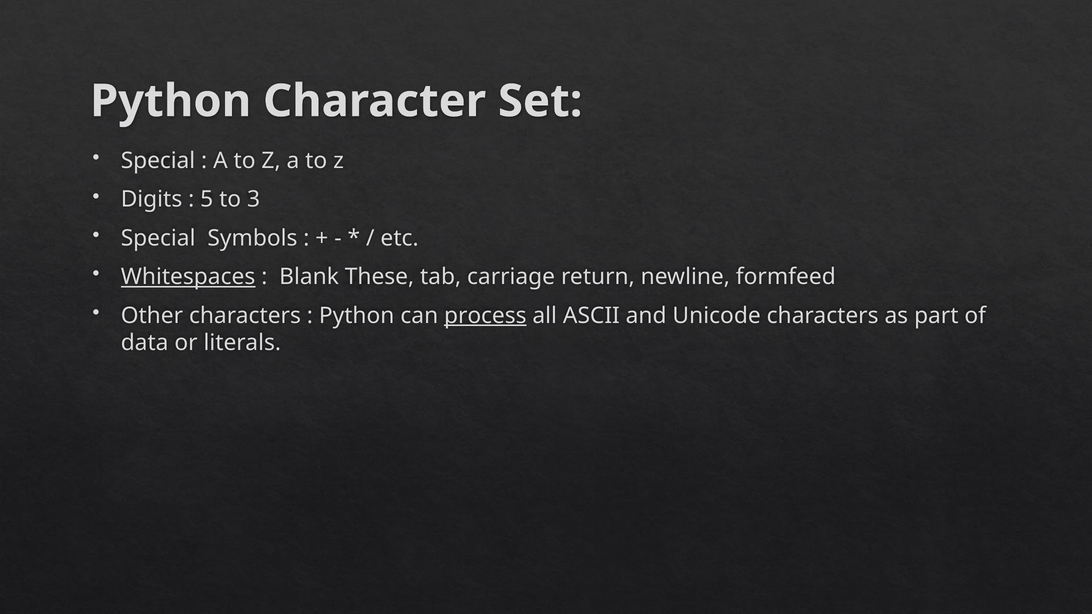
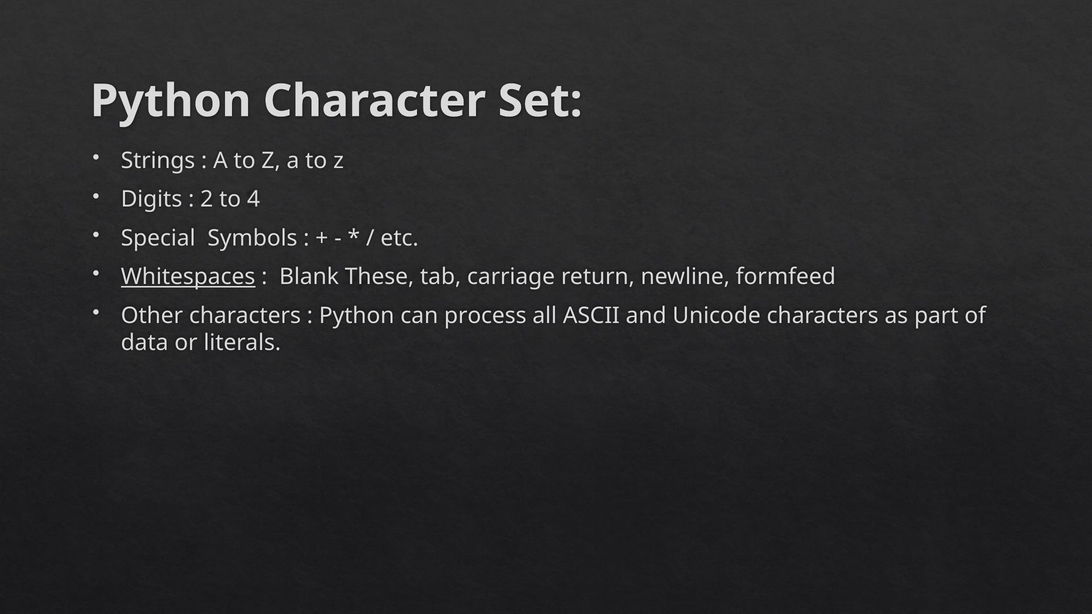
Special: Special -> Strings (158, 161)
5: 5 -> 2 (207, 200)
3: 3 -> 4 (254, 200)
process underline: present -> none (485, 316)
